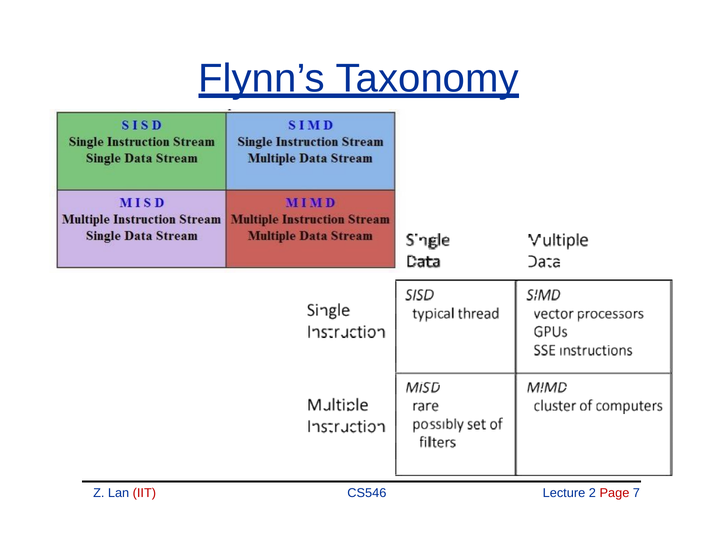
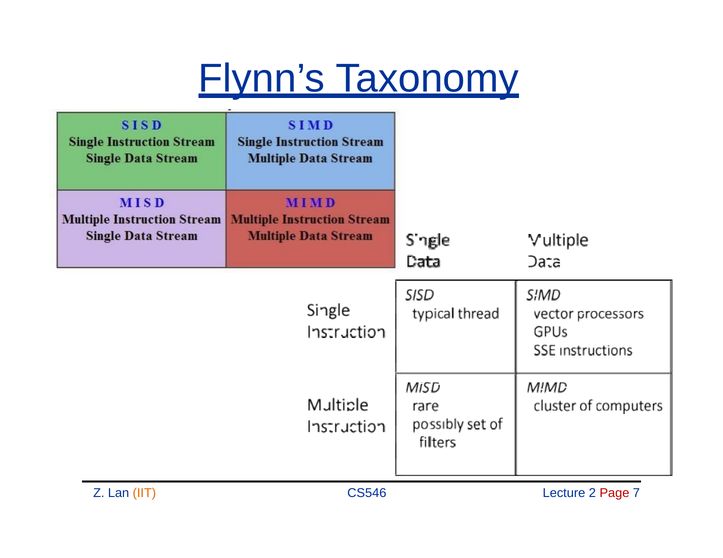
IIT colour: red -> orange (144, 493)
